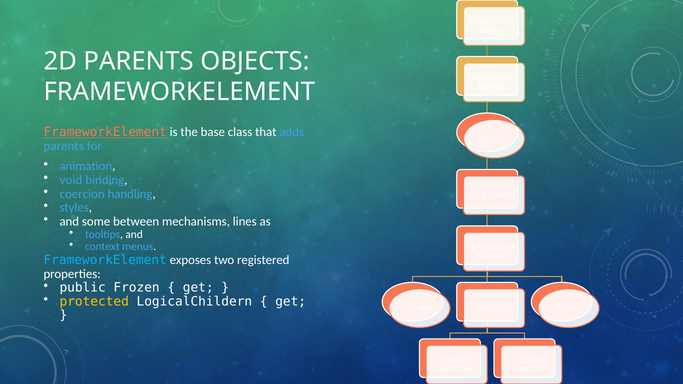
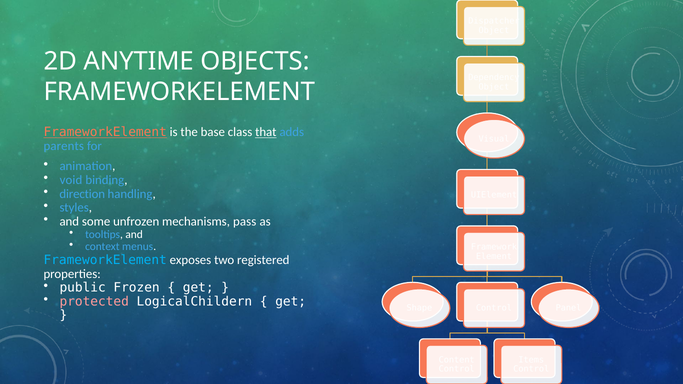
2D PARENTS: PARENTS -> ANYTIME (139, 61)
that underline: none -> present (266, 132)
coercion: coercion -> direction (82, 194)
between: between -> unfrozen (136, 222)
lines: lines -> pass (245, 222)
protected colour: yellow -> pink (94, 302)
